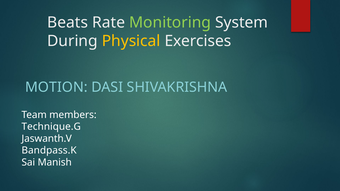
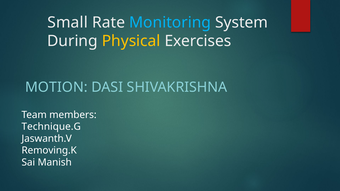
Beats: Beats -> Small (68, 22)
Monitoring colour: light green -> light blue (170, 22)
Bandpass.K: Bandpass.K -> Removing.K (49, 151)
